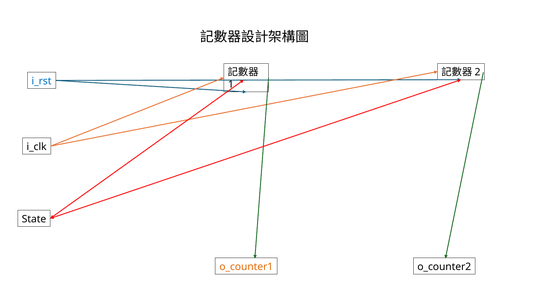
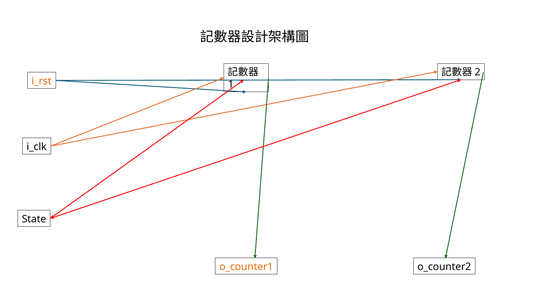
i_rst colour: blue -> orange (42, 81)
